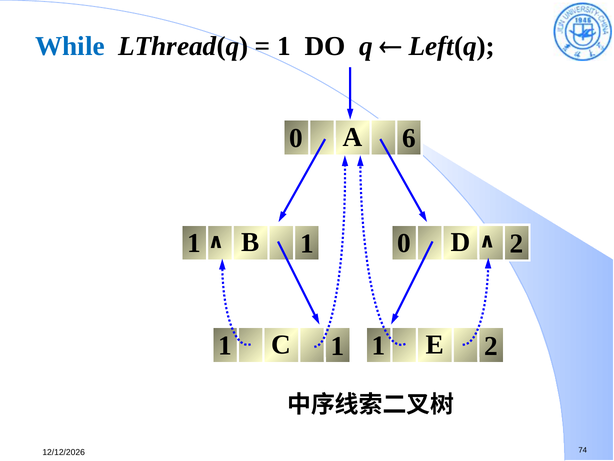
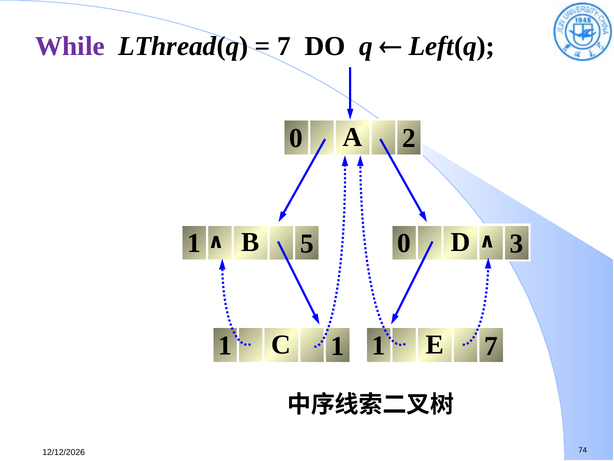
While colour: blue -> purple (70, 46)
1: 1 -> 7 (284, 46)
6: 6 -> 2 (409, 138)
1: 1 -> 5 (307, 243)
0 2: 2 -> 3 (517, 243)
1 2: 2 -> 7 (491, 346)
